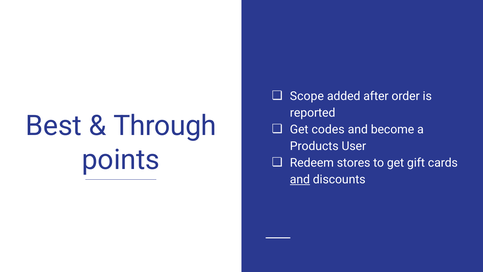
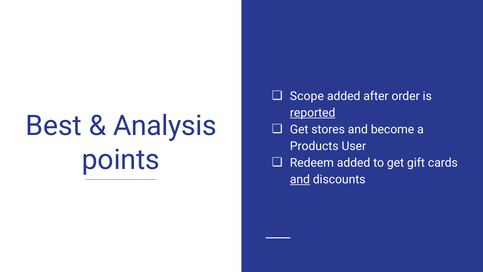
reported underline: none -> present (313, 113)
Through: Through -> Analysis (165, 126)
codes: codes -> stores (328, 129)
Redeem stores: stores -> added (354, 163)
